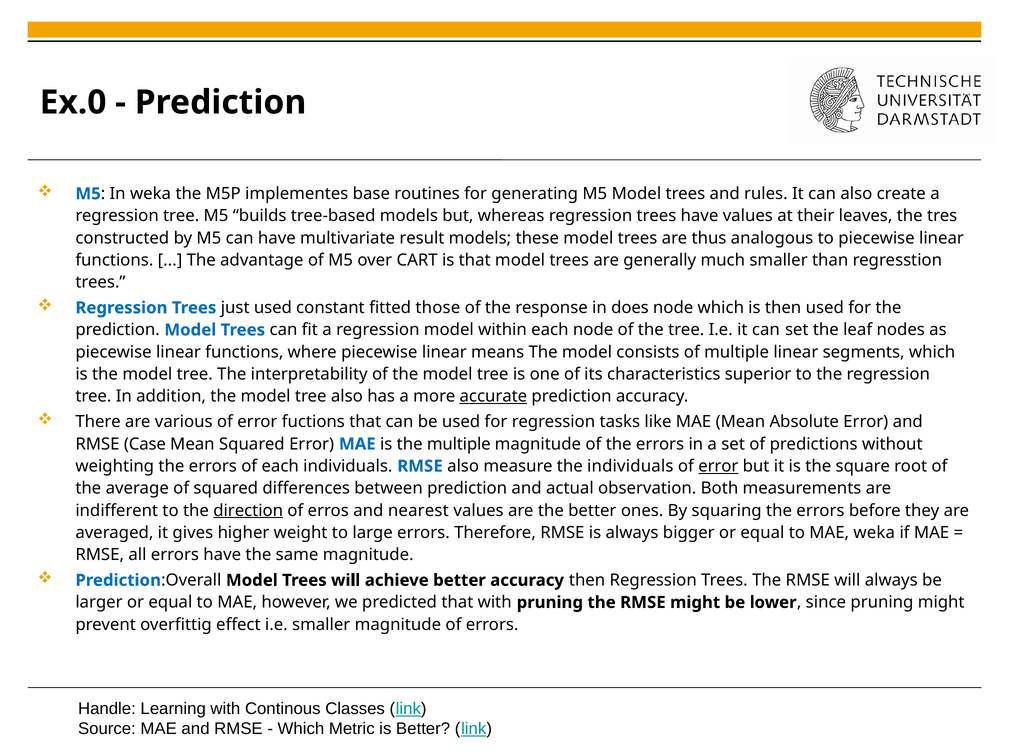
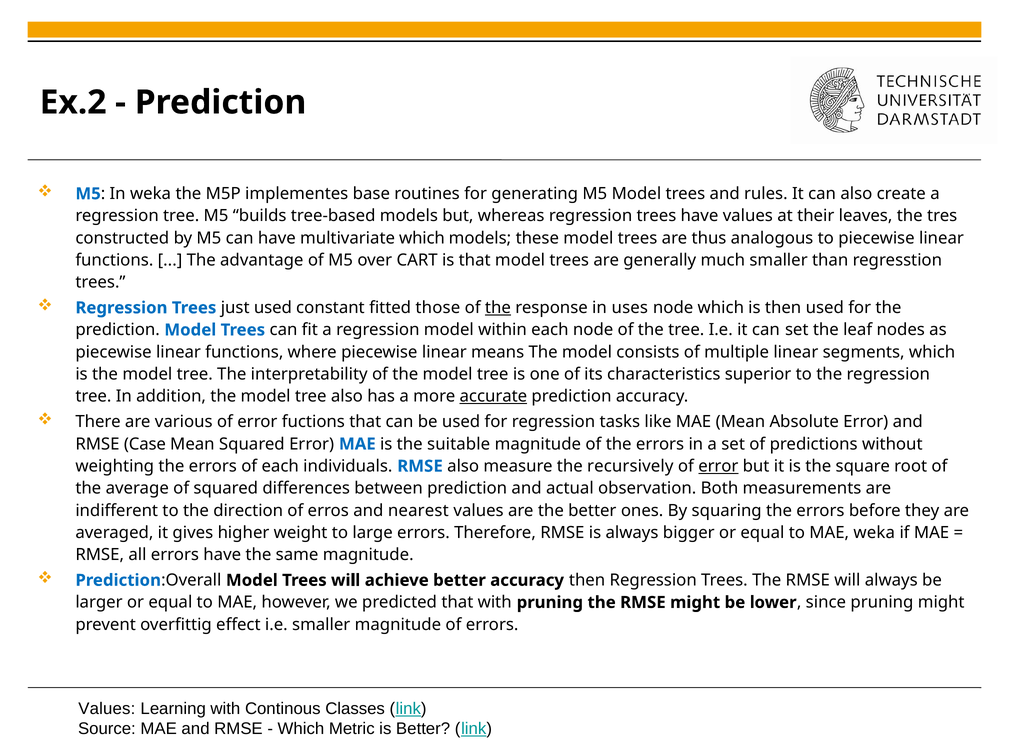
Ex.0: Ex.0 -> Ex.2 (73, 103)
multivariate result: result -> which (422, 238)
the underline: none -> present (498, 308)
does: does -> uses (630, 308)
the multiple: multiple -> suitable (459, 444)
the individuals: individuals -> recursively (630, 467)
direction underline: present -> none (248, 511)
Handle: Handle -> Values (107, 709)
